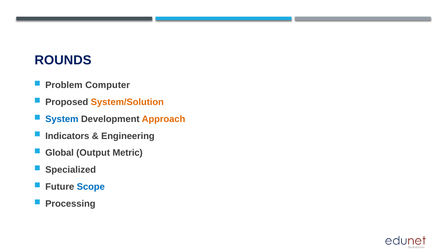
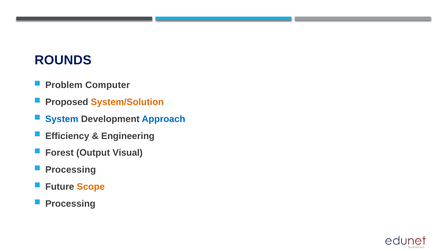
Approach colour: orange -> blue (164, 119)
Indicators: Indicators -> Efficiency (67, 136)
Global: Global -> Forest (59, 153)
Metric: Metric -> Visual (128, 153)
Specialized: Specialized -> Processing (71, 170)
Scope colour: blue -> orange (91, 187)
